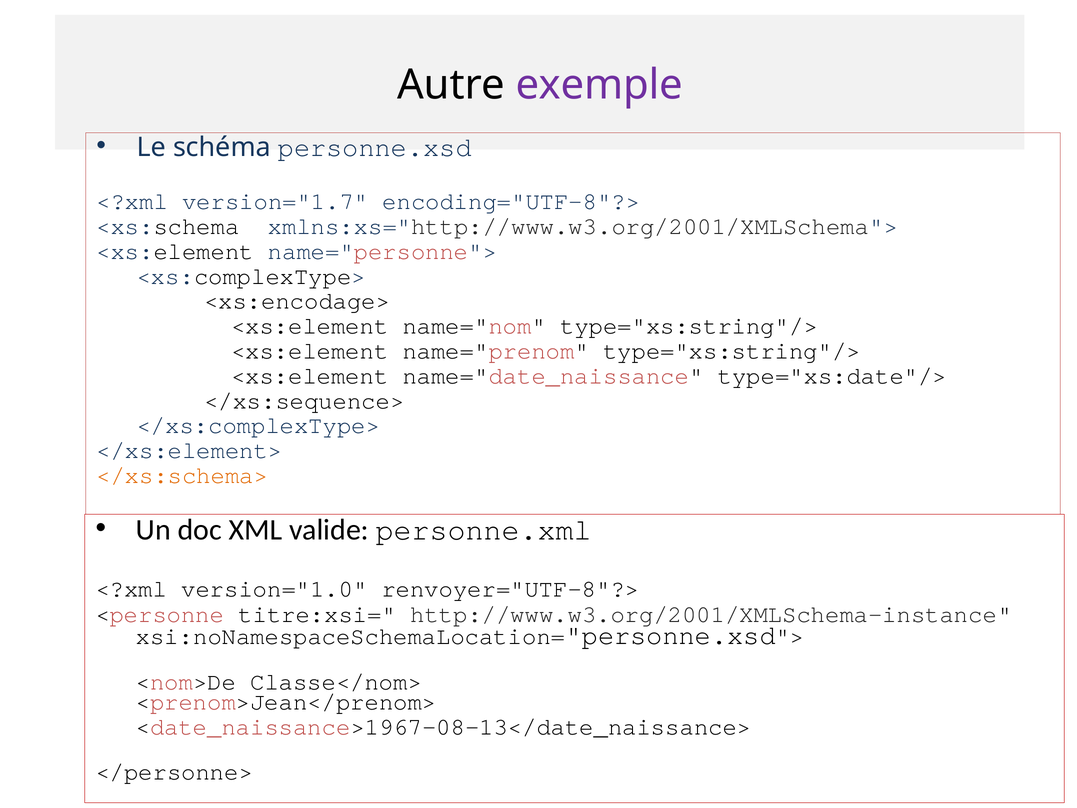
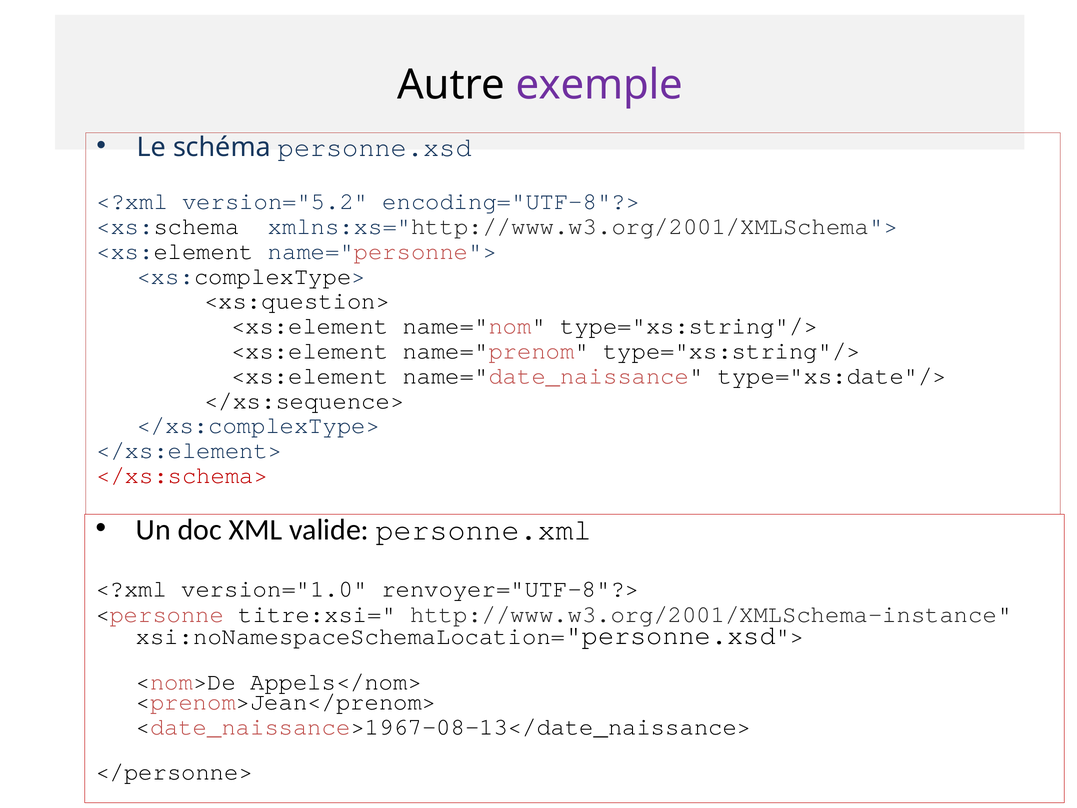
version="1.7: version="1.7 -> version="5.2 (275, 201)
<xs:encodage>: <xs:encodage> -> <xs:question> (297, 301)
</xs:schema> colour: orange -> red (182, 475)
Classe</nom>: Classe</nom> -> Appels</nom> (336, 682)
